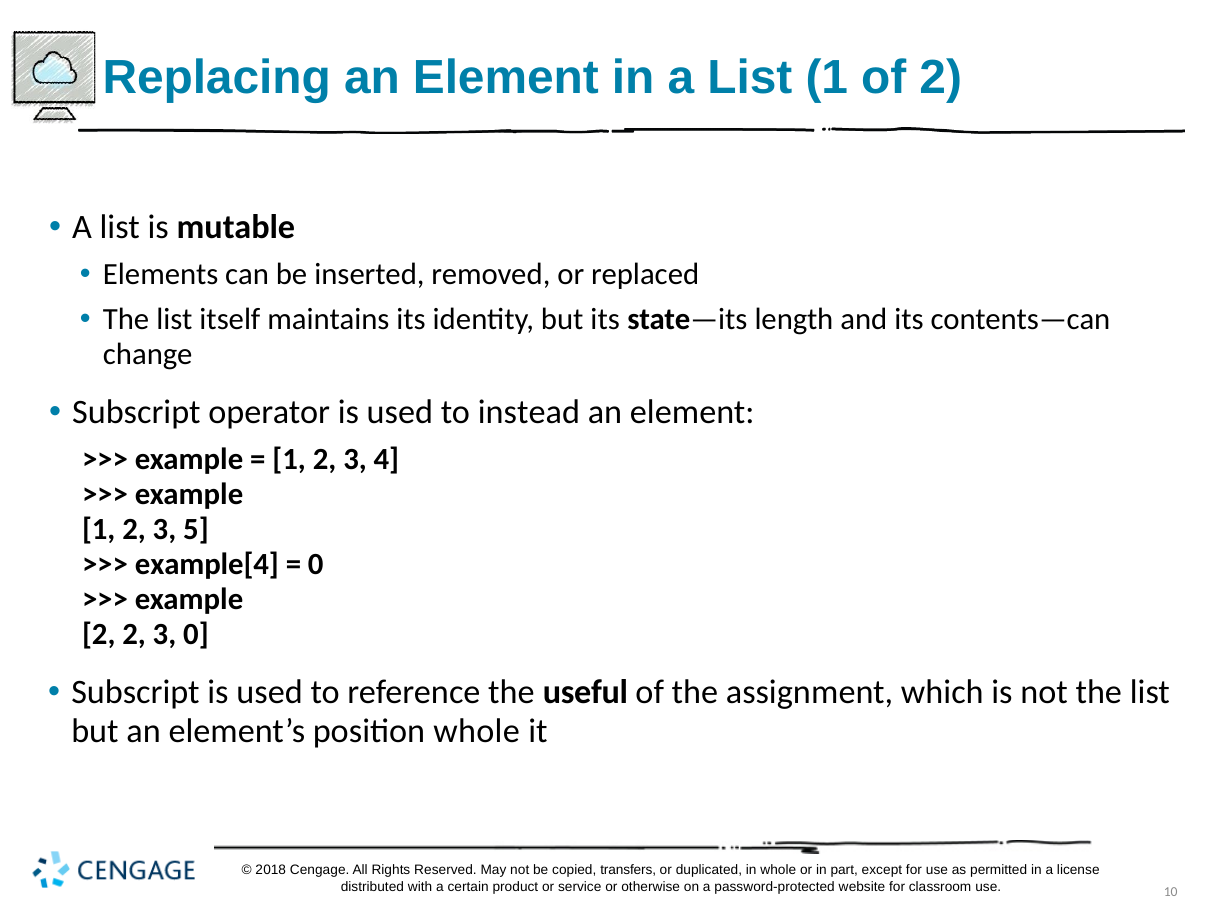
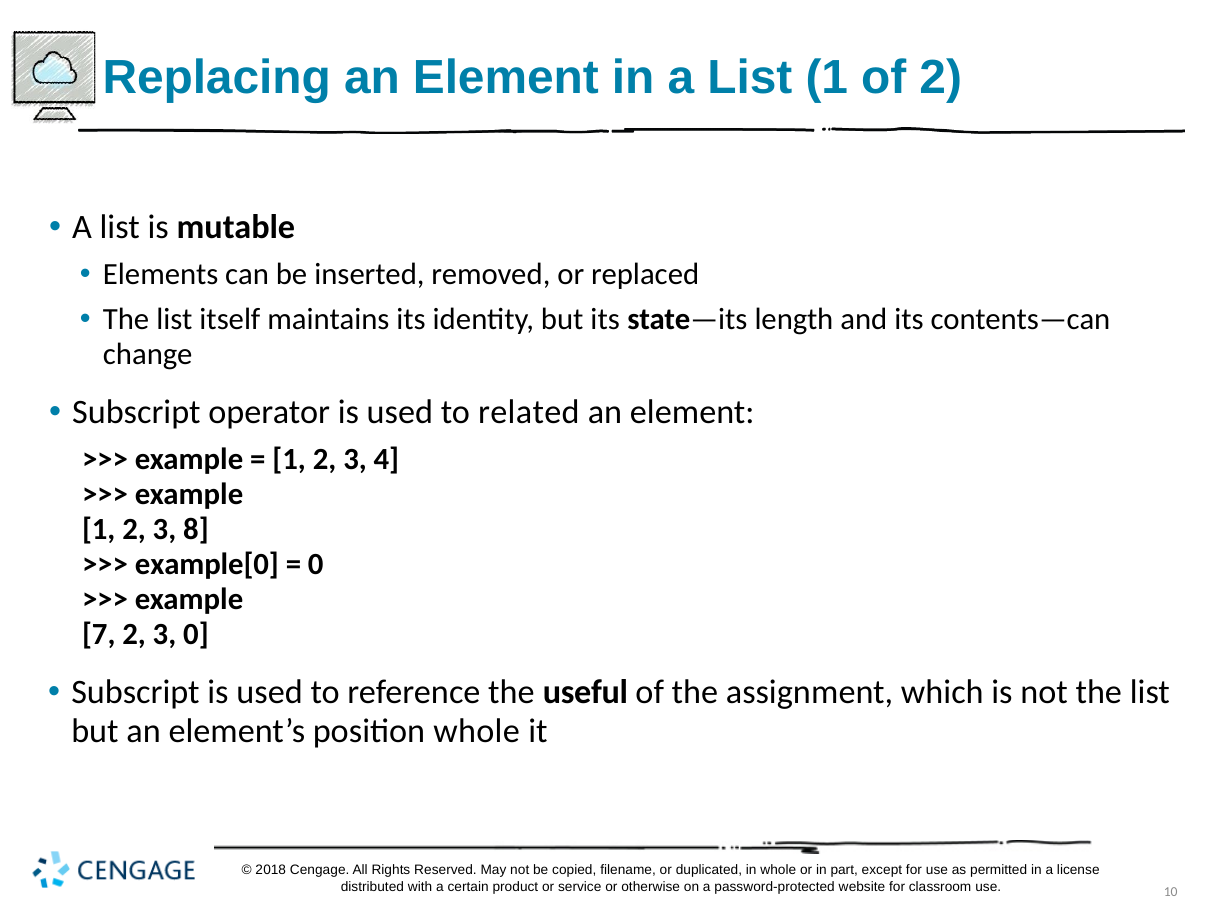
instead: instead -> related (529, 412)
5: 5 -> 8 (196, 530)
example[4: example[4 -> example[0 (207, 565)
2: 2 -> 7 (99, 635)
transfers: transfers -> filename (628, 870)
